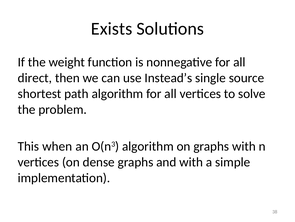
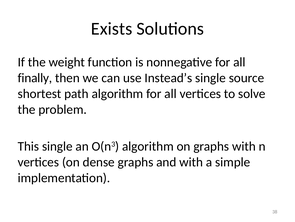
direct: direct -> finally (35, 78)
This when: when -> single (57, 146)
